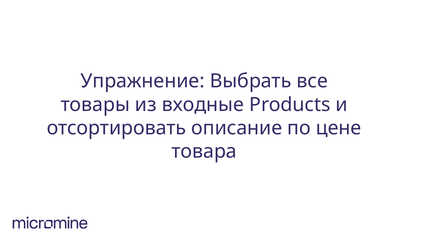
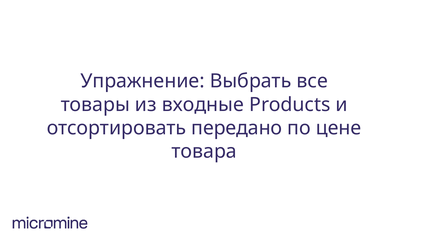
описание: описание -> передано (237, 128)
